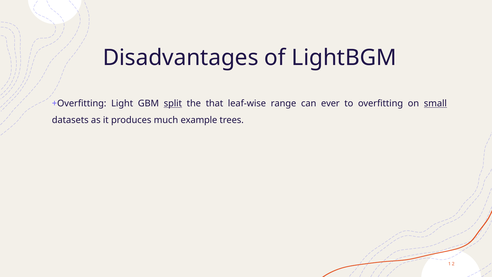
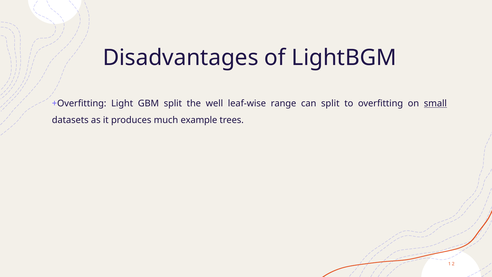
split underline: present -> none (173, 103)
that: that -> well (214, 103)
can ever: ever -> split (330, 103)
